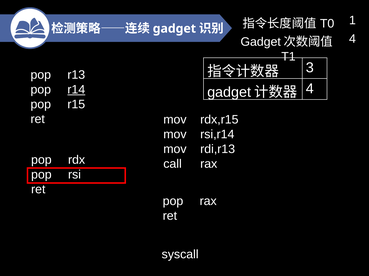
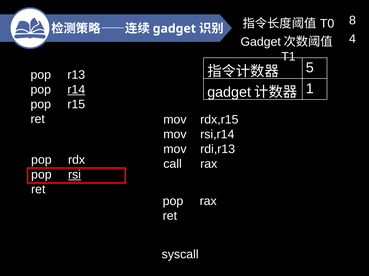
1: 1 -> 8 (352, 20)
3: 3 -> 5 (310, 68)
4: 4 -> 1 (310, 89)
rsi underline: none -> present (74, 175)
